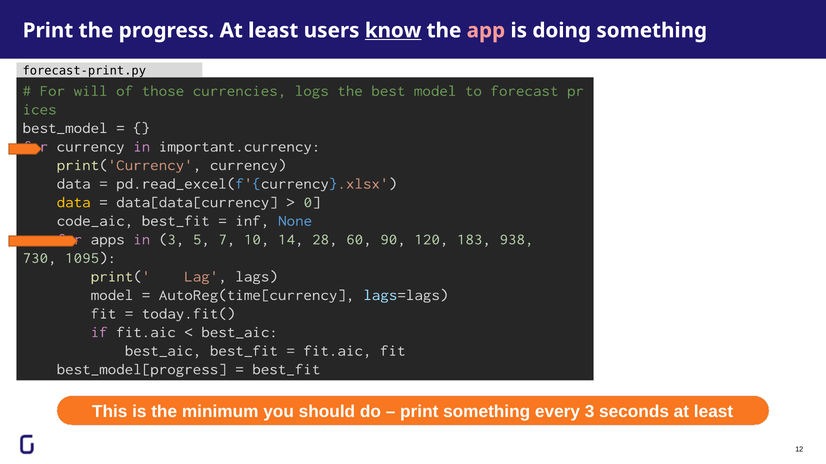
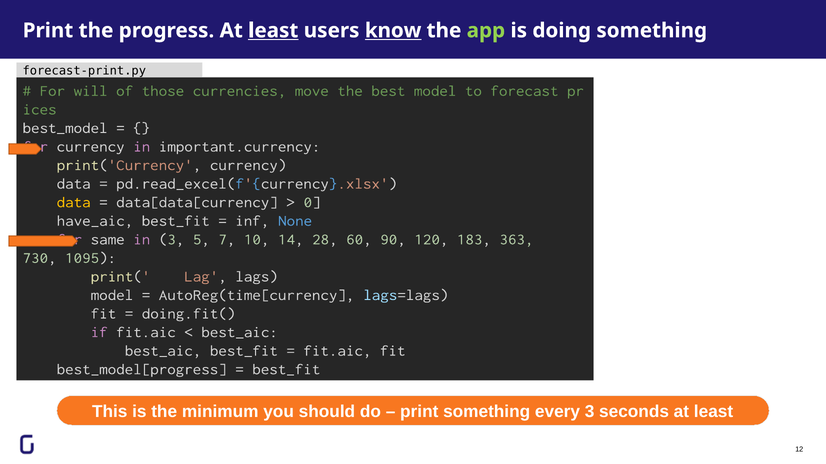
least underline: none -> present (273, 31)
app colour: pink -> light green (486, 31)
logs: logs -> move (312, 91)
code_aic: code_aic -> have_aic (95, 221)
apps: apps -> same (108, 240)
938: 938 -> 363 (517, 240)
today.fit(: today.fit( -> doing.fit( (189, 314)
